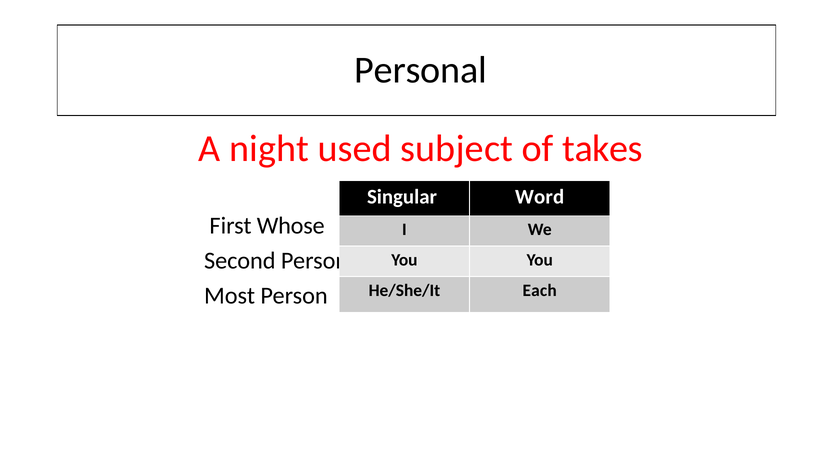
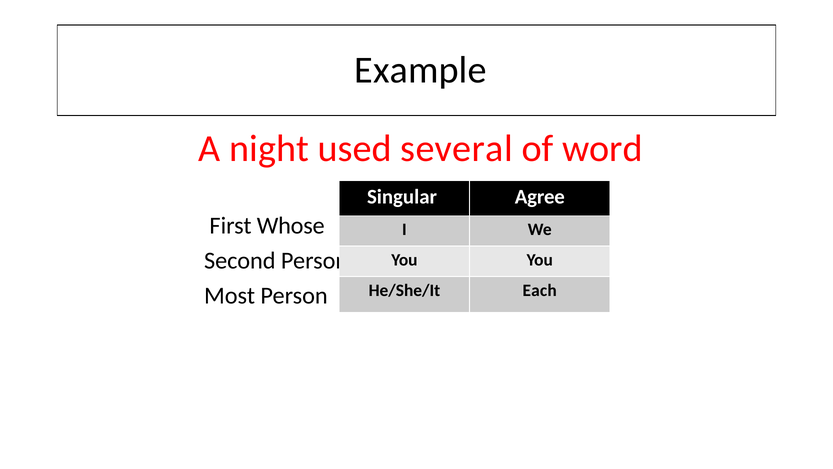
Personal: Personal -> Example (421, 70)
subject: subject -> several (457, 148)
takes: takes -> word (602, 148)
Word: Word -> Agree (540, 196)
